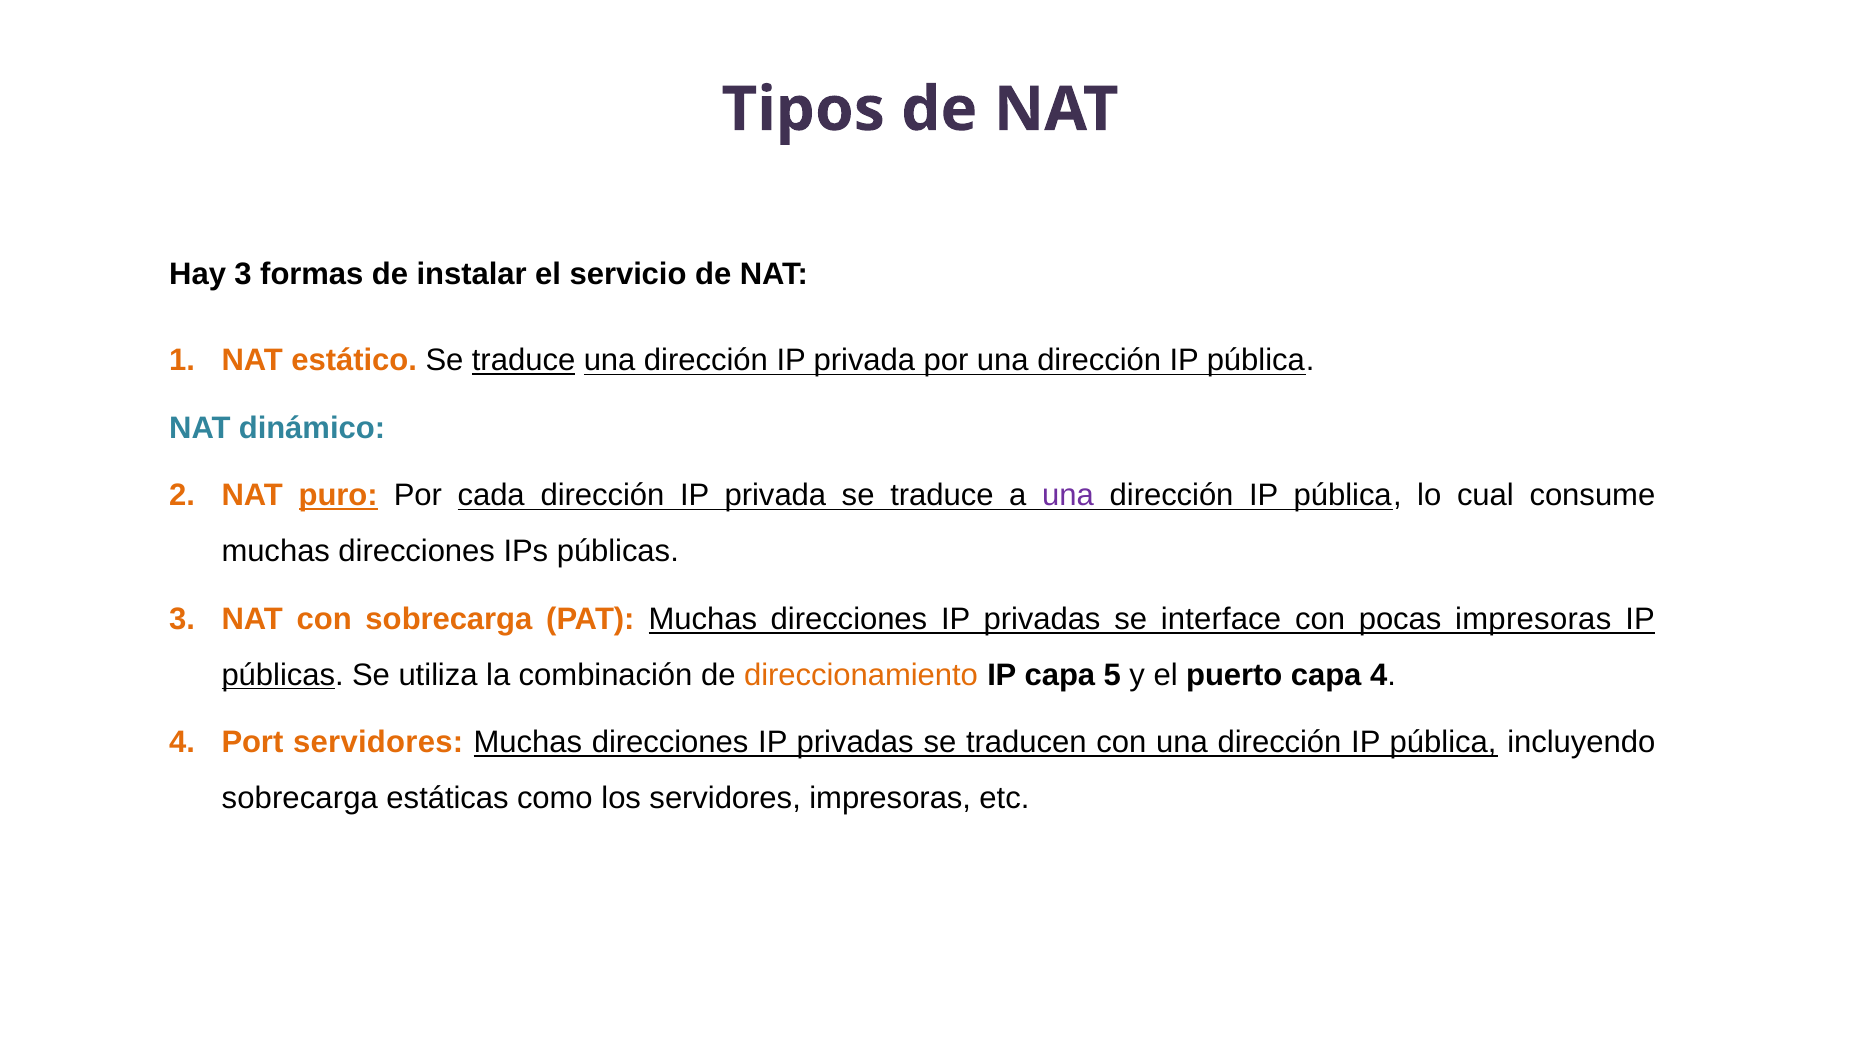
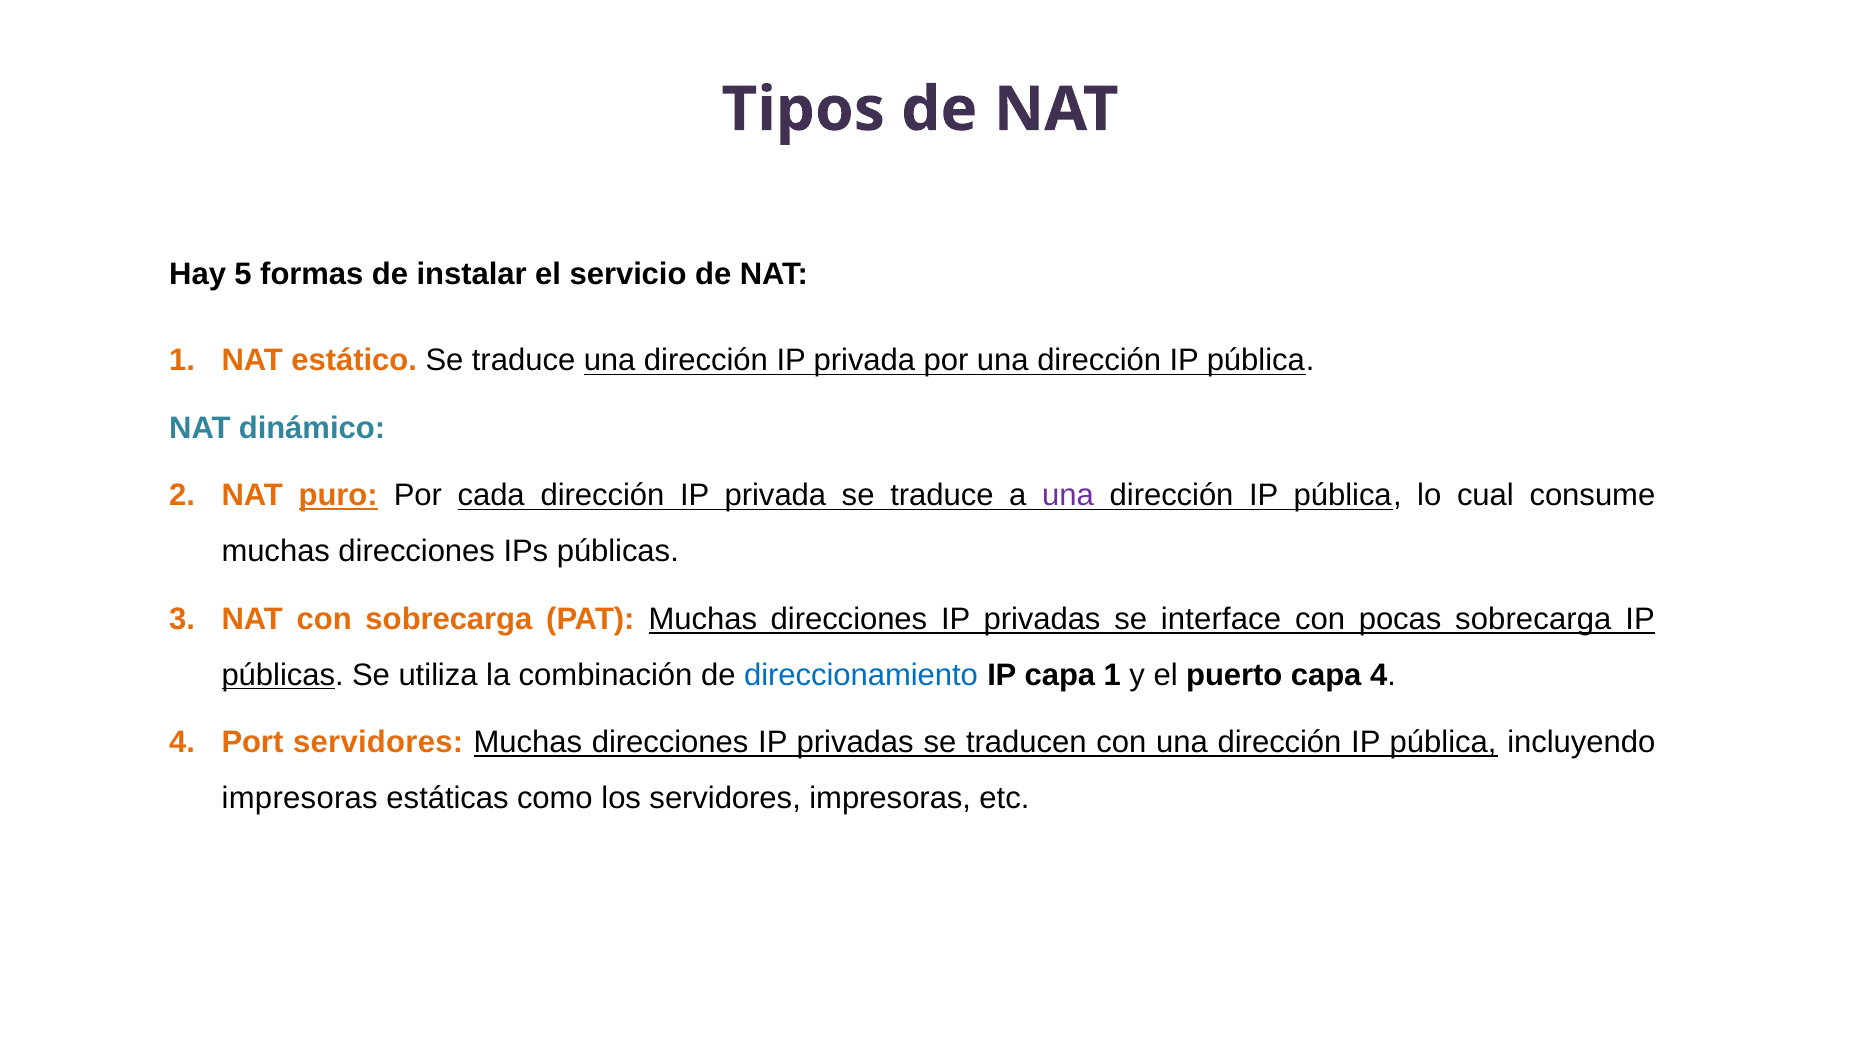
Hay 3: 3 -> 5 (243, 274)
traduce underline: present -> none (524, 361)
pocas impresoras: impresoras -> sobrecarga (1533, 619)
direccionamiento colour: orange -> blue (861, 675)
capa 5: 5 -> 1 (1112, 675)
sobrecarga: sobrecarga -> impresoras (300, 798)
